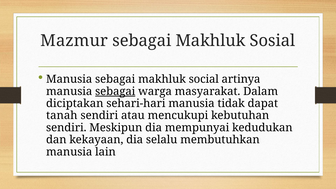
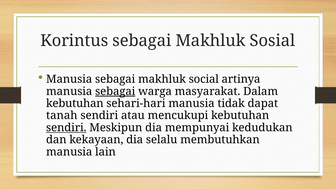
Mazmur: Mazmur -> Korintus (74, 41)
diciptakan: diciptakan -> kebutuhan (75, 103)
sendiri underline: none -> present (66, 128)
